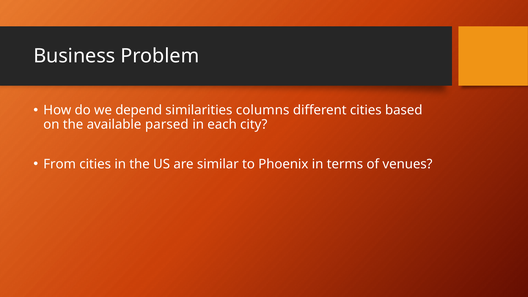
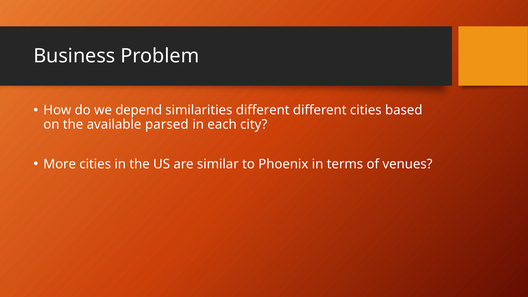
similarities columns: columns -> different (263, 110)
From: From -> More (60, 164)
